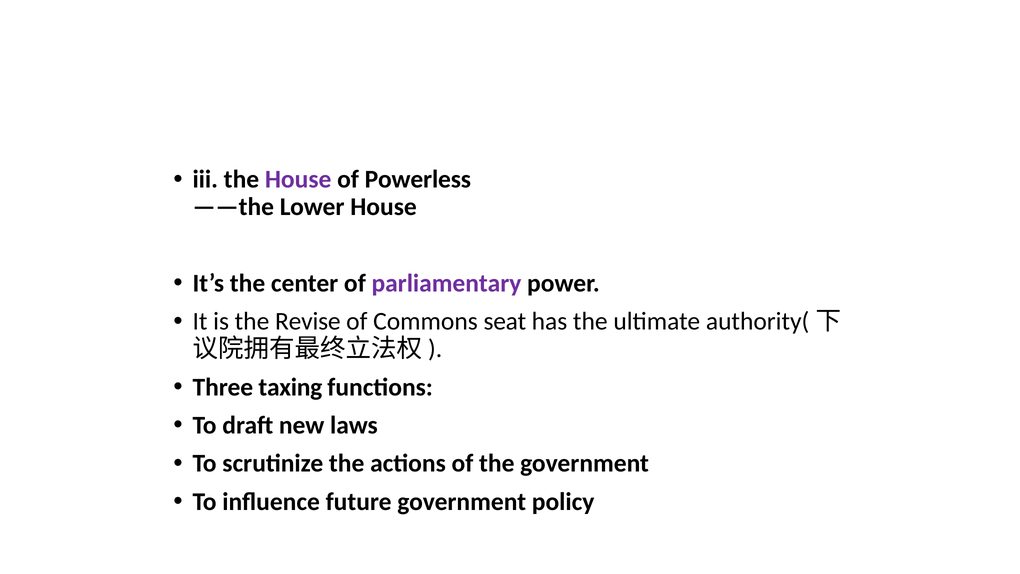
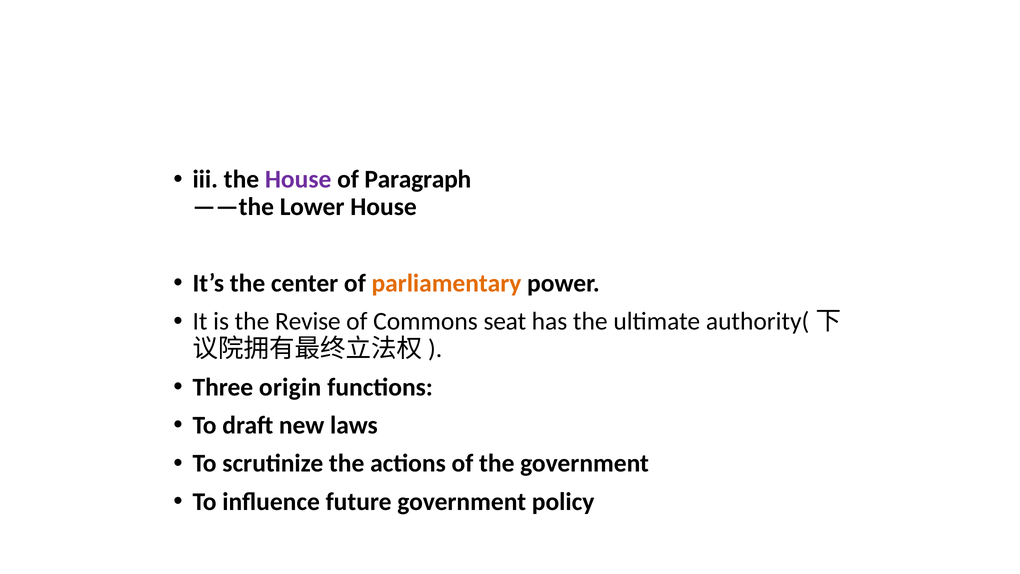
Powerless: Powerless -> Paragraph (418, 179)
parliamentary colour: purple -> orange (446, 283)
taxing: taxing -> origin (290, 387)
